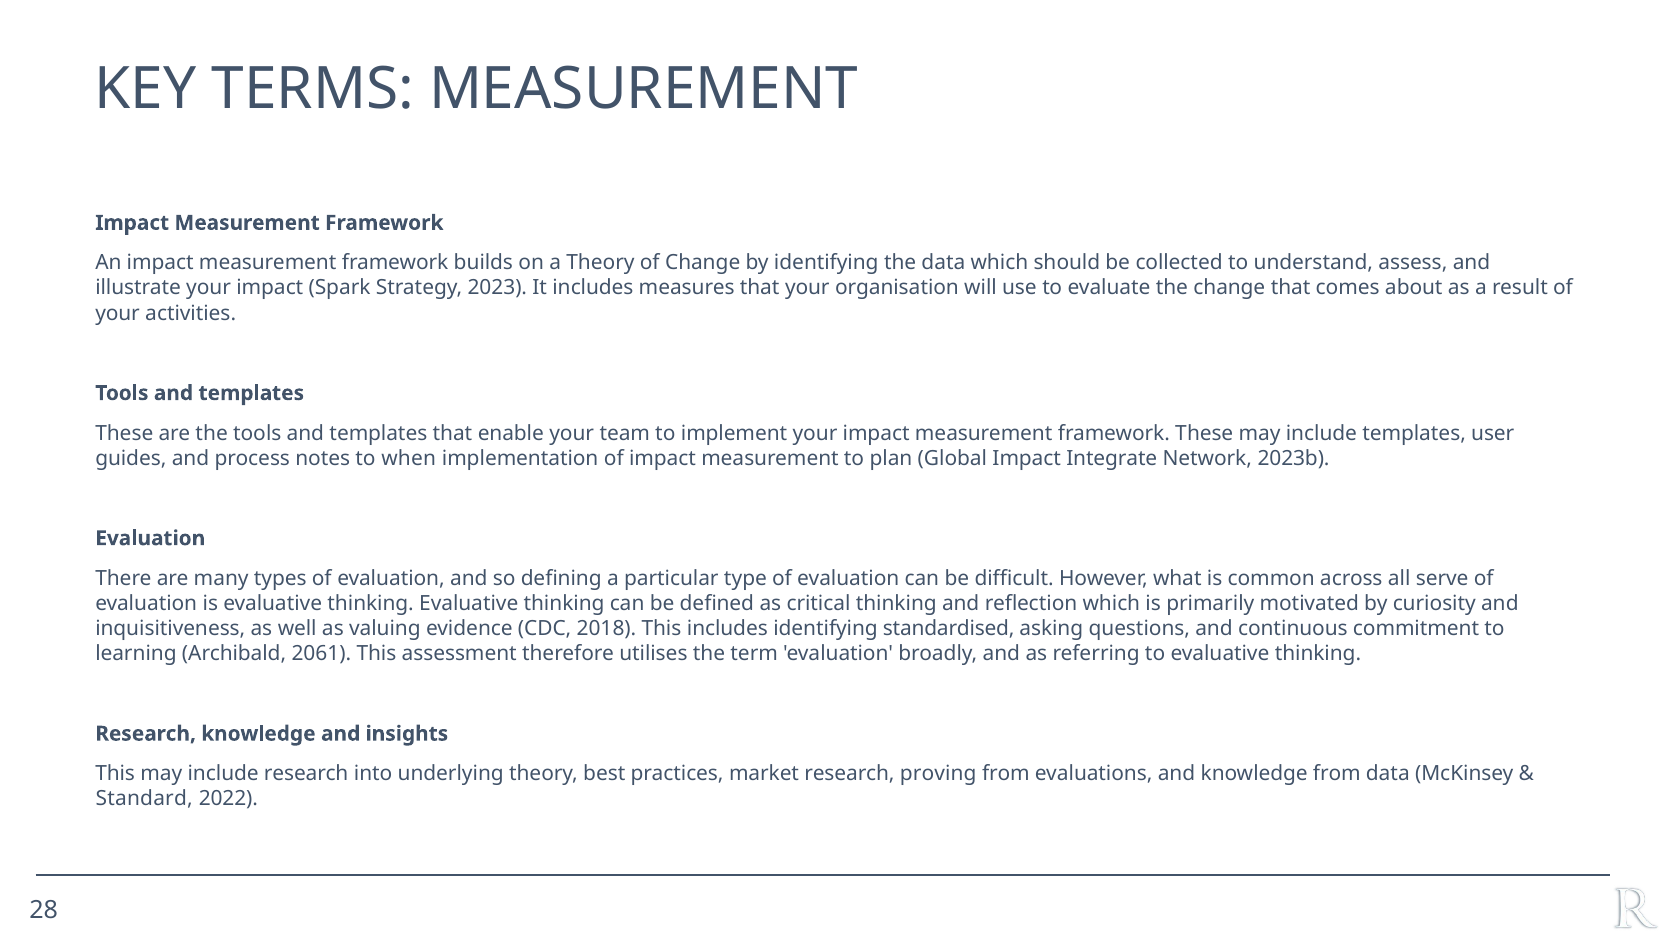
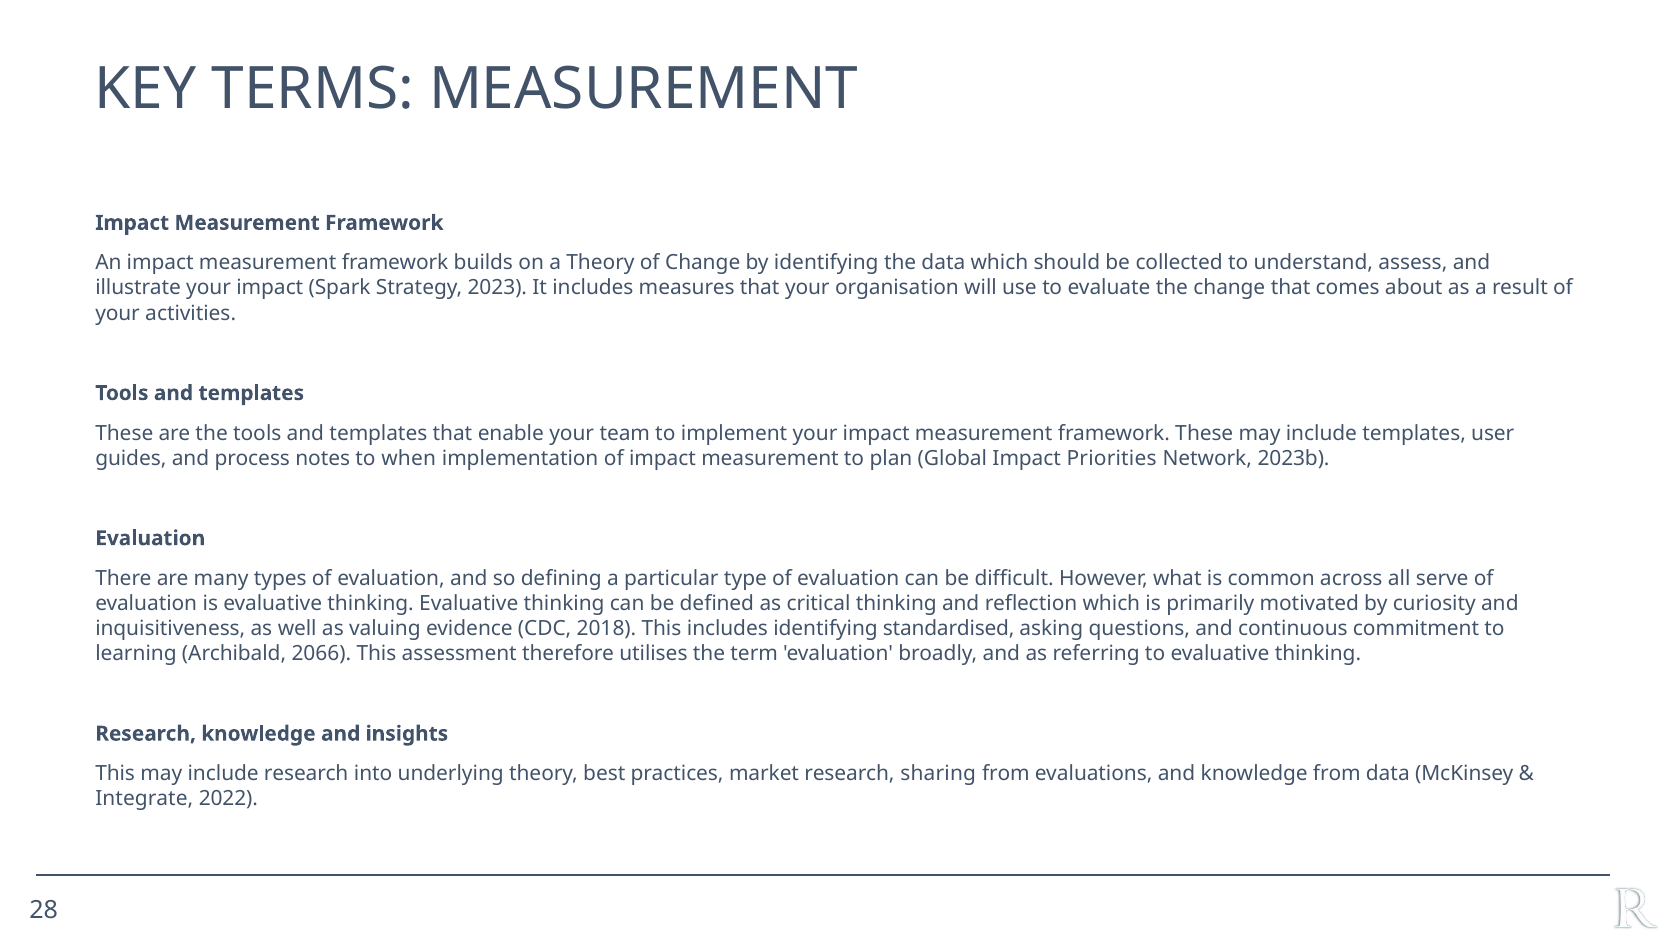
Integrate: Integrate -> Priorities (1112, 458)
2061: 2061 -> 2066 (321, 654)
proving: proving -> sharing (938, 774)
Standard: Standard -> Integrate (144, 799)
